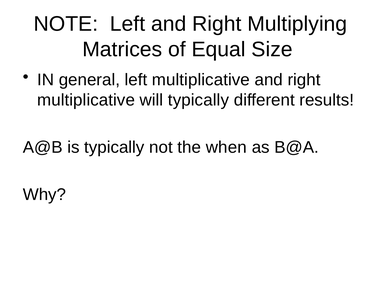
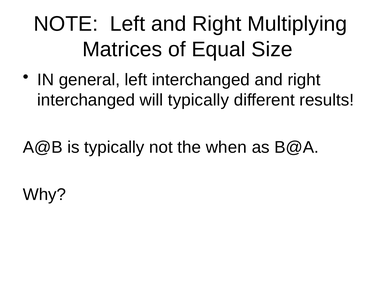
left multiplicative: multiplicative -> interchanged (201, 80)
multiplicative: multiplicative -> interchanged (86, 100)
